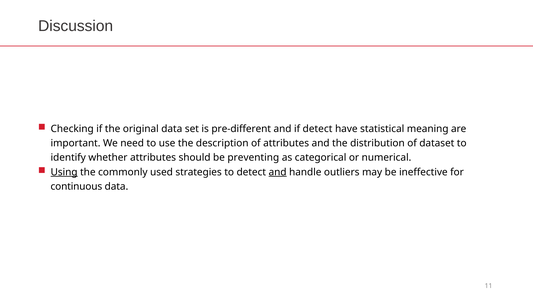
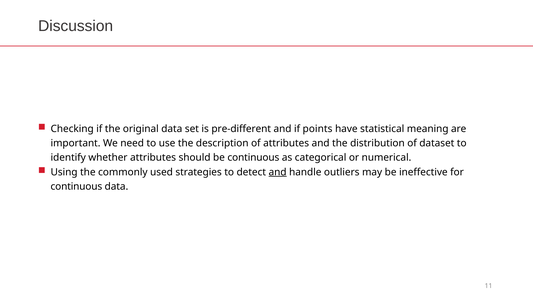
if detect: detect -> points (318, 129)
be preventing: preventing -> continuous (253, 158)
Using underline: present -> none (64, 172)
